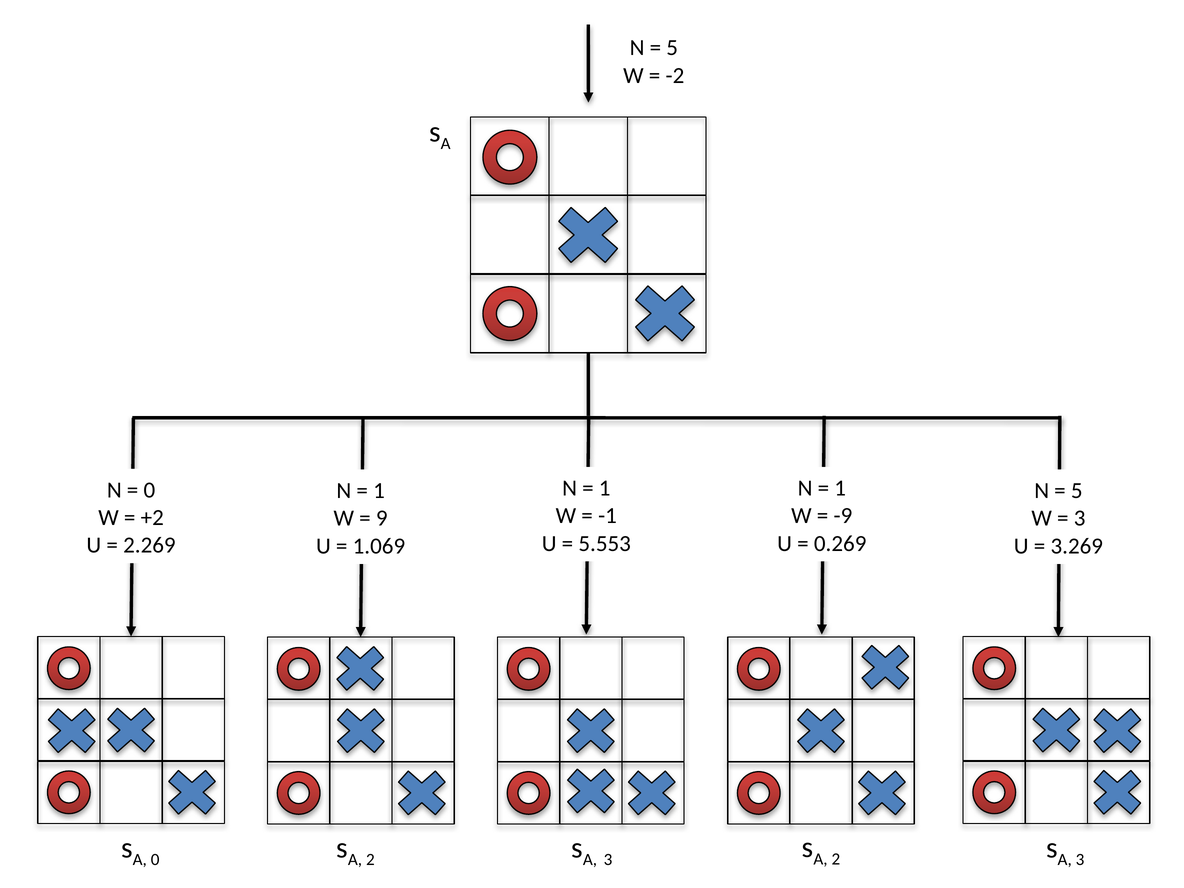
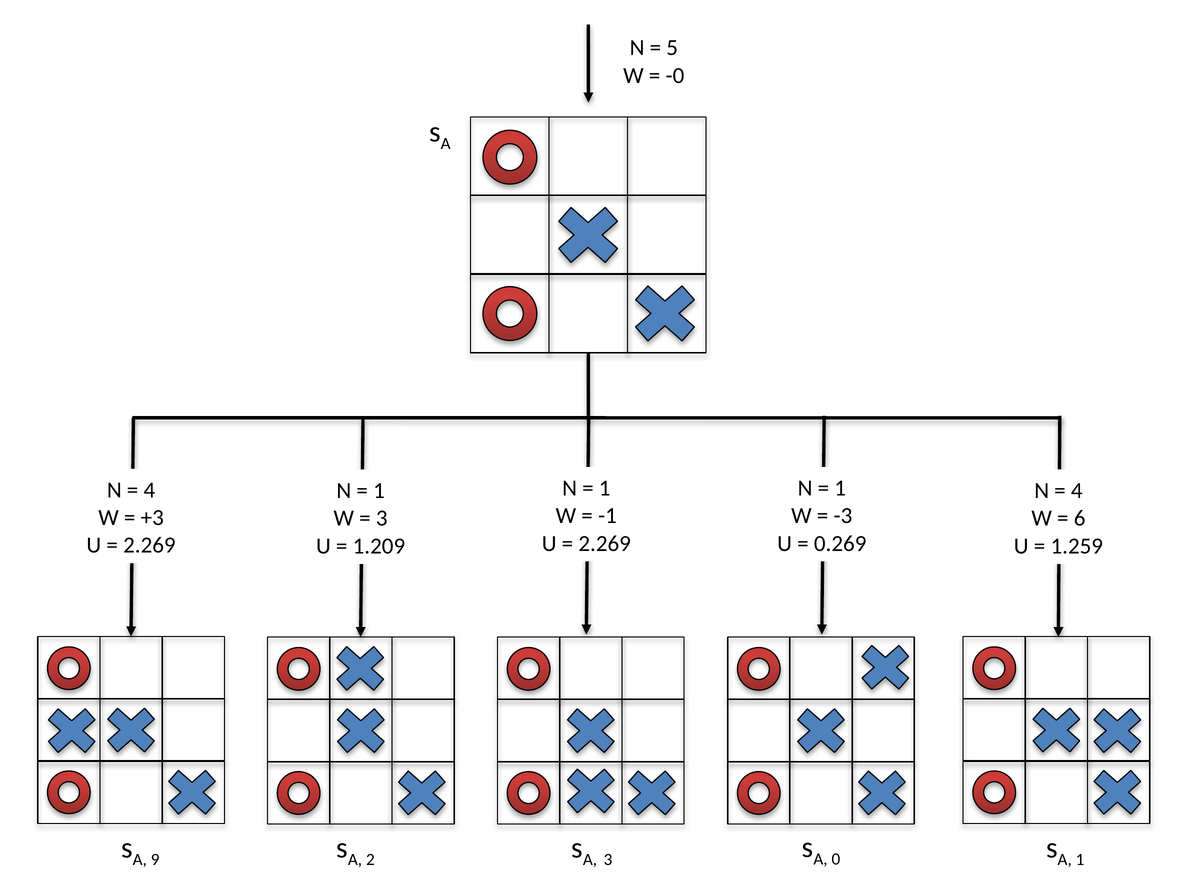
-2: -2 -> -0 (675, 75)
0: 0 -> 4 (149, 490)
5: 5 -> 4 (1077, 491)
-9: -9 -> -3 (843, 516)
+2: +2 -> +3 (152, 518)
9: 9 -> 3 (382, 518)
3: 3 -> 6 (1080, 518)
5.553: 5.553 -> 2.269 (605, 543)
1.069: 1.069 -> 1.209 (379, 546)
3.269: 3.269 -> 1.259 (1077, 546)
0: 0 -> 9 (155, 860)
2: 2 -> 0 (836, 859)
3: 3 -> 1 (1080, 860)
